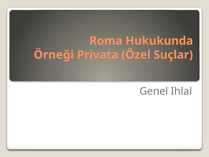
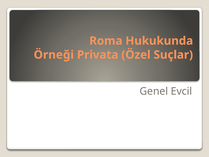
Ihlal: Ihlal -> Evcil (181, 91)
